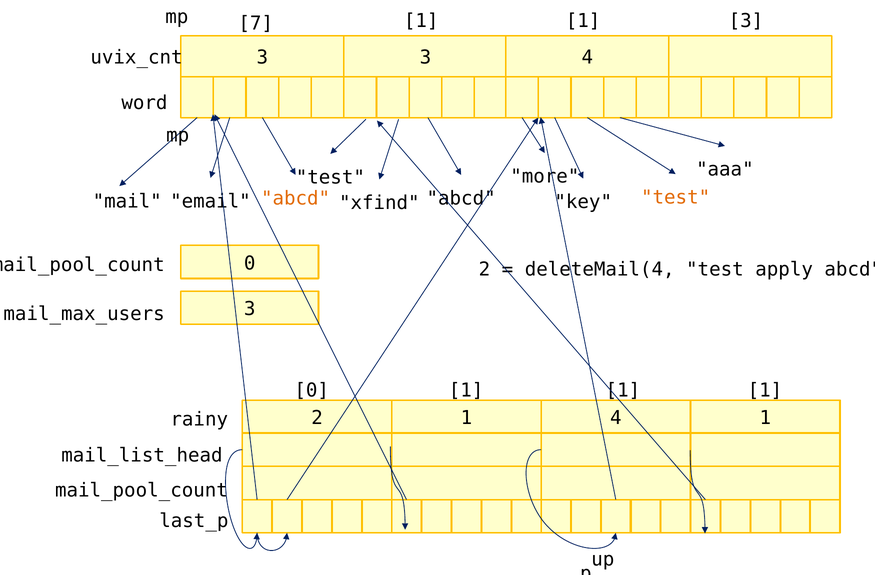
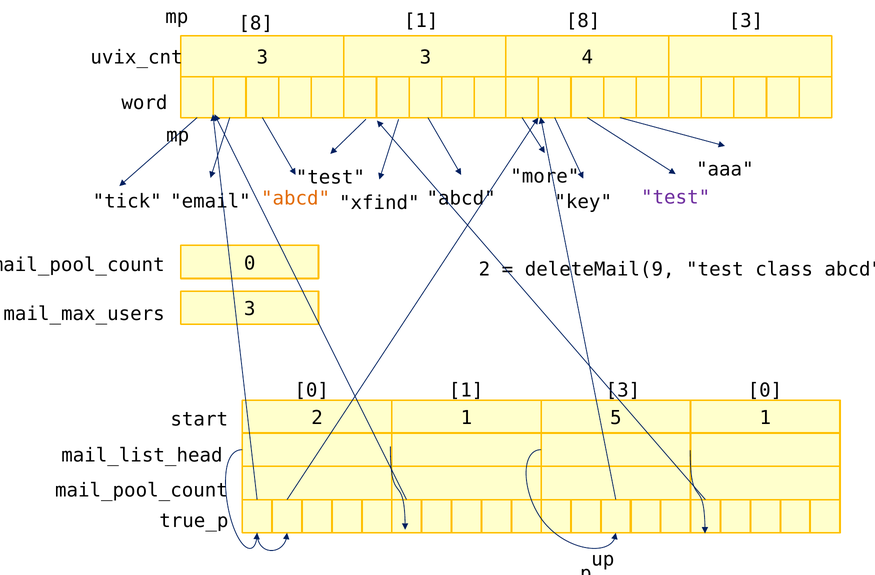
1: 1 -> 8 (583, 21)
7: 7 -> 8 (256, 23)
mail: mail -> tick (127, 201)
test colour: orange -> purple (676, 197)
deleteMail(4: deleteMail(4 -> deleteMail(9 (600, 269)
apply: apply -> class (784, 269)
1: 1 -> 3 (623, 390)
1: 1 -> 0 (765, 390)
4: 4 -> 5 (616, 418)
rainy: rainy -> start (199, 419)
last_p: last_p -> true_p (194, 521)
